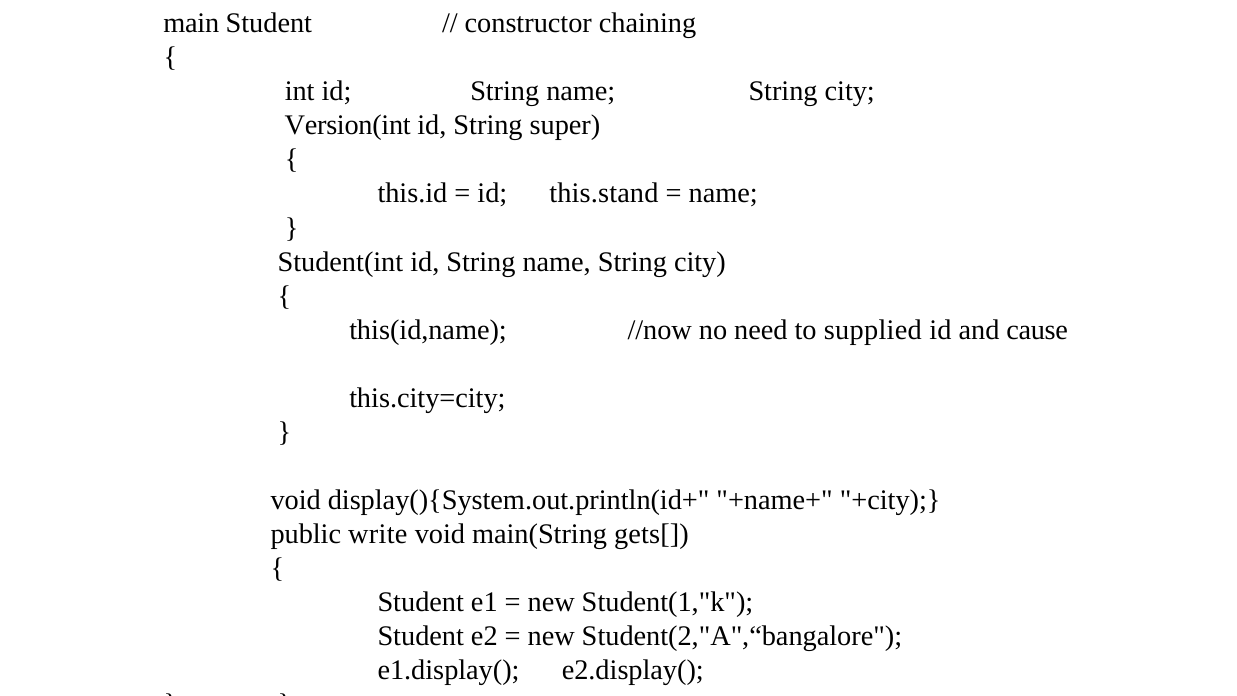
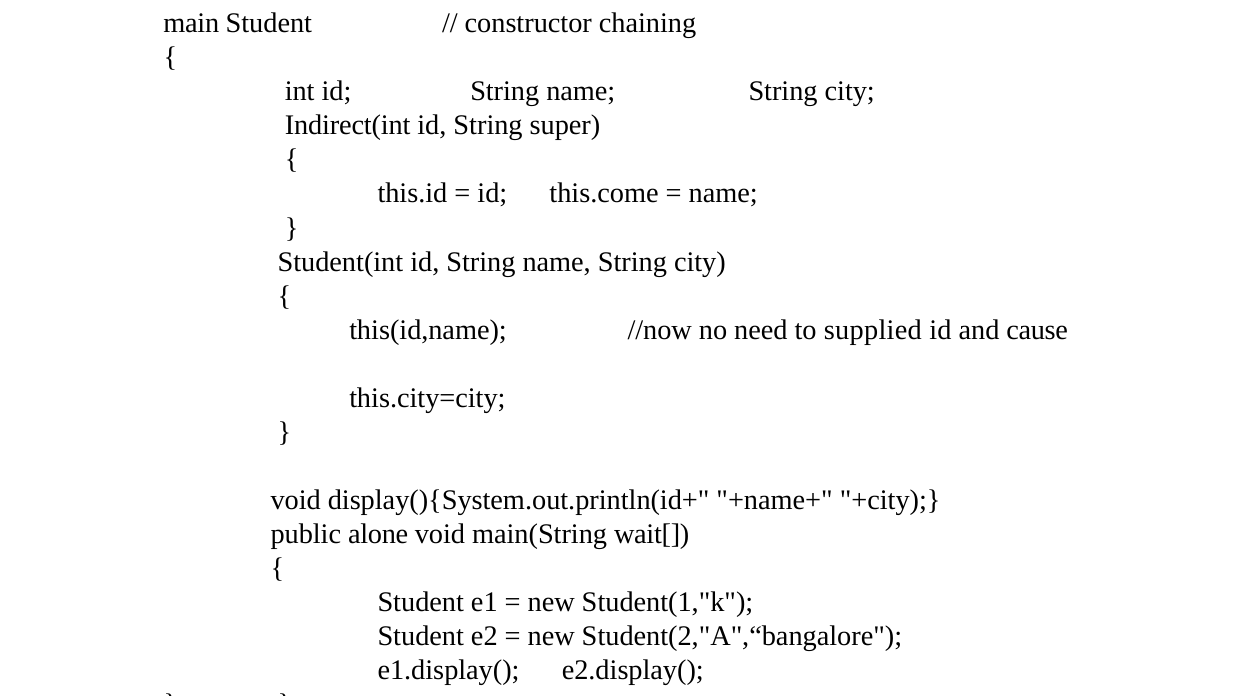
Version(int: Version(int -> Indirect(int (348, 126)
this.stand: this.stand -> this.come (604, 194)
write: write -> alone (378, 534)
gets[: gets[ -> wait[ (652, 534)
